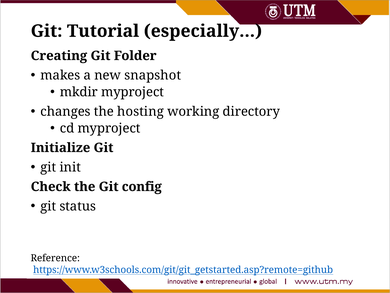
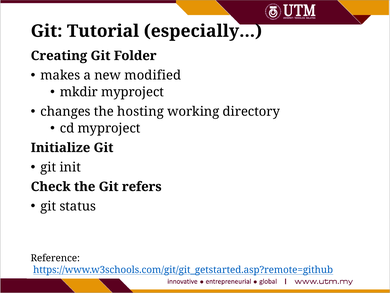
snapshot: snapshot -> modified (153, 75)
config: config -> refers (142, 186)
